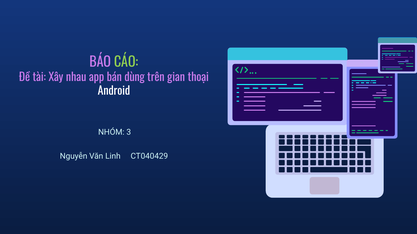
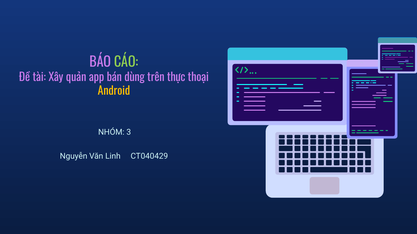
nhau: nhau -> quản (76, 77)
gian: gian -> thực (176, 77)
Android colour: white -> yellow (114, 91)
